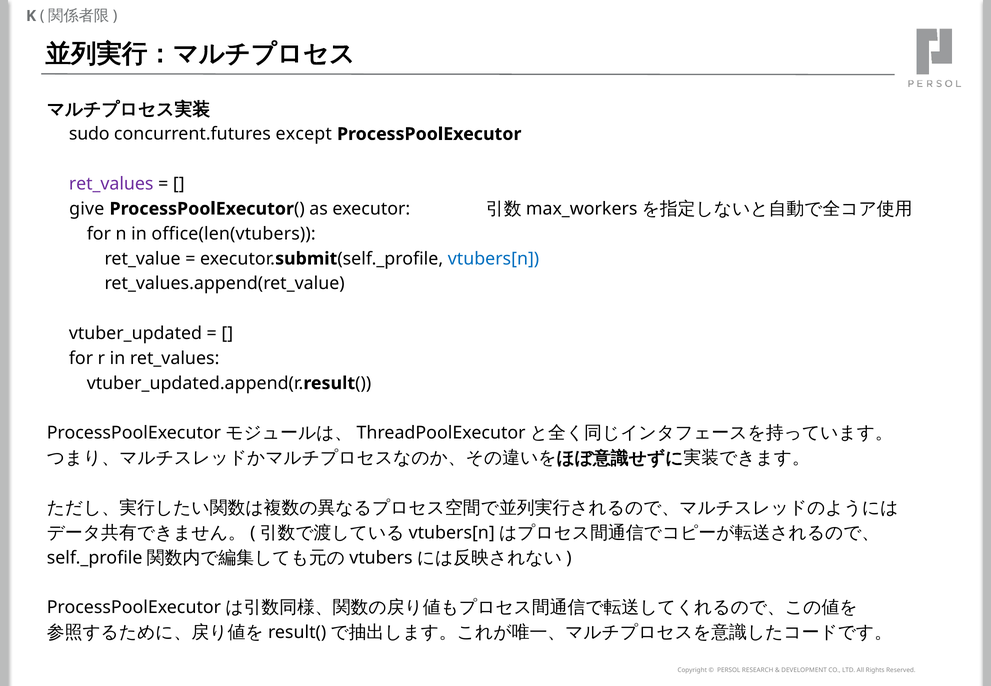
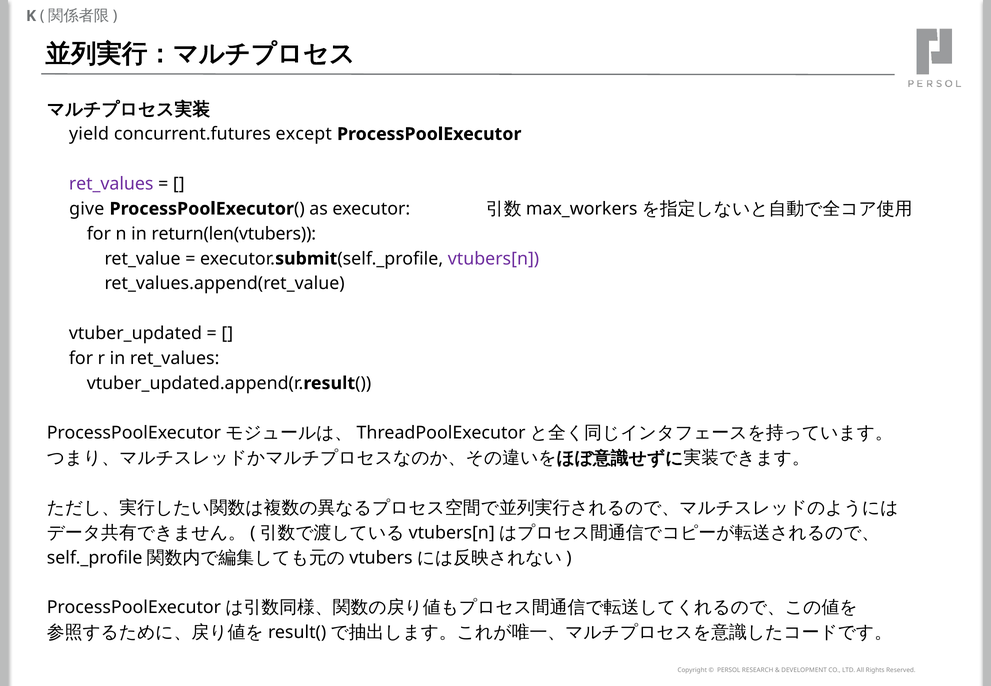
sudo: sudo -> yield (89, 134)
office(len(vtubers: office(len(vtubers -> return(len(vtubers (234, 234)
vtubers[n colour: blue -> purple (493, 259)
